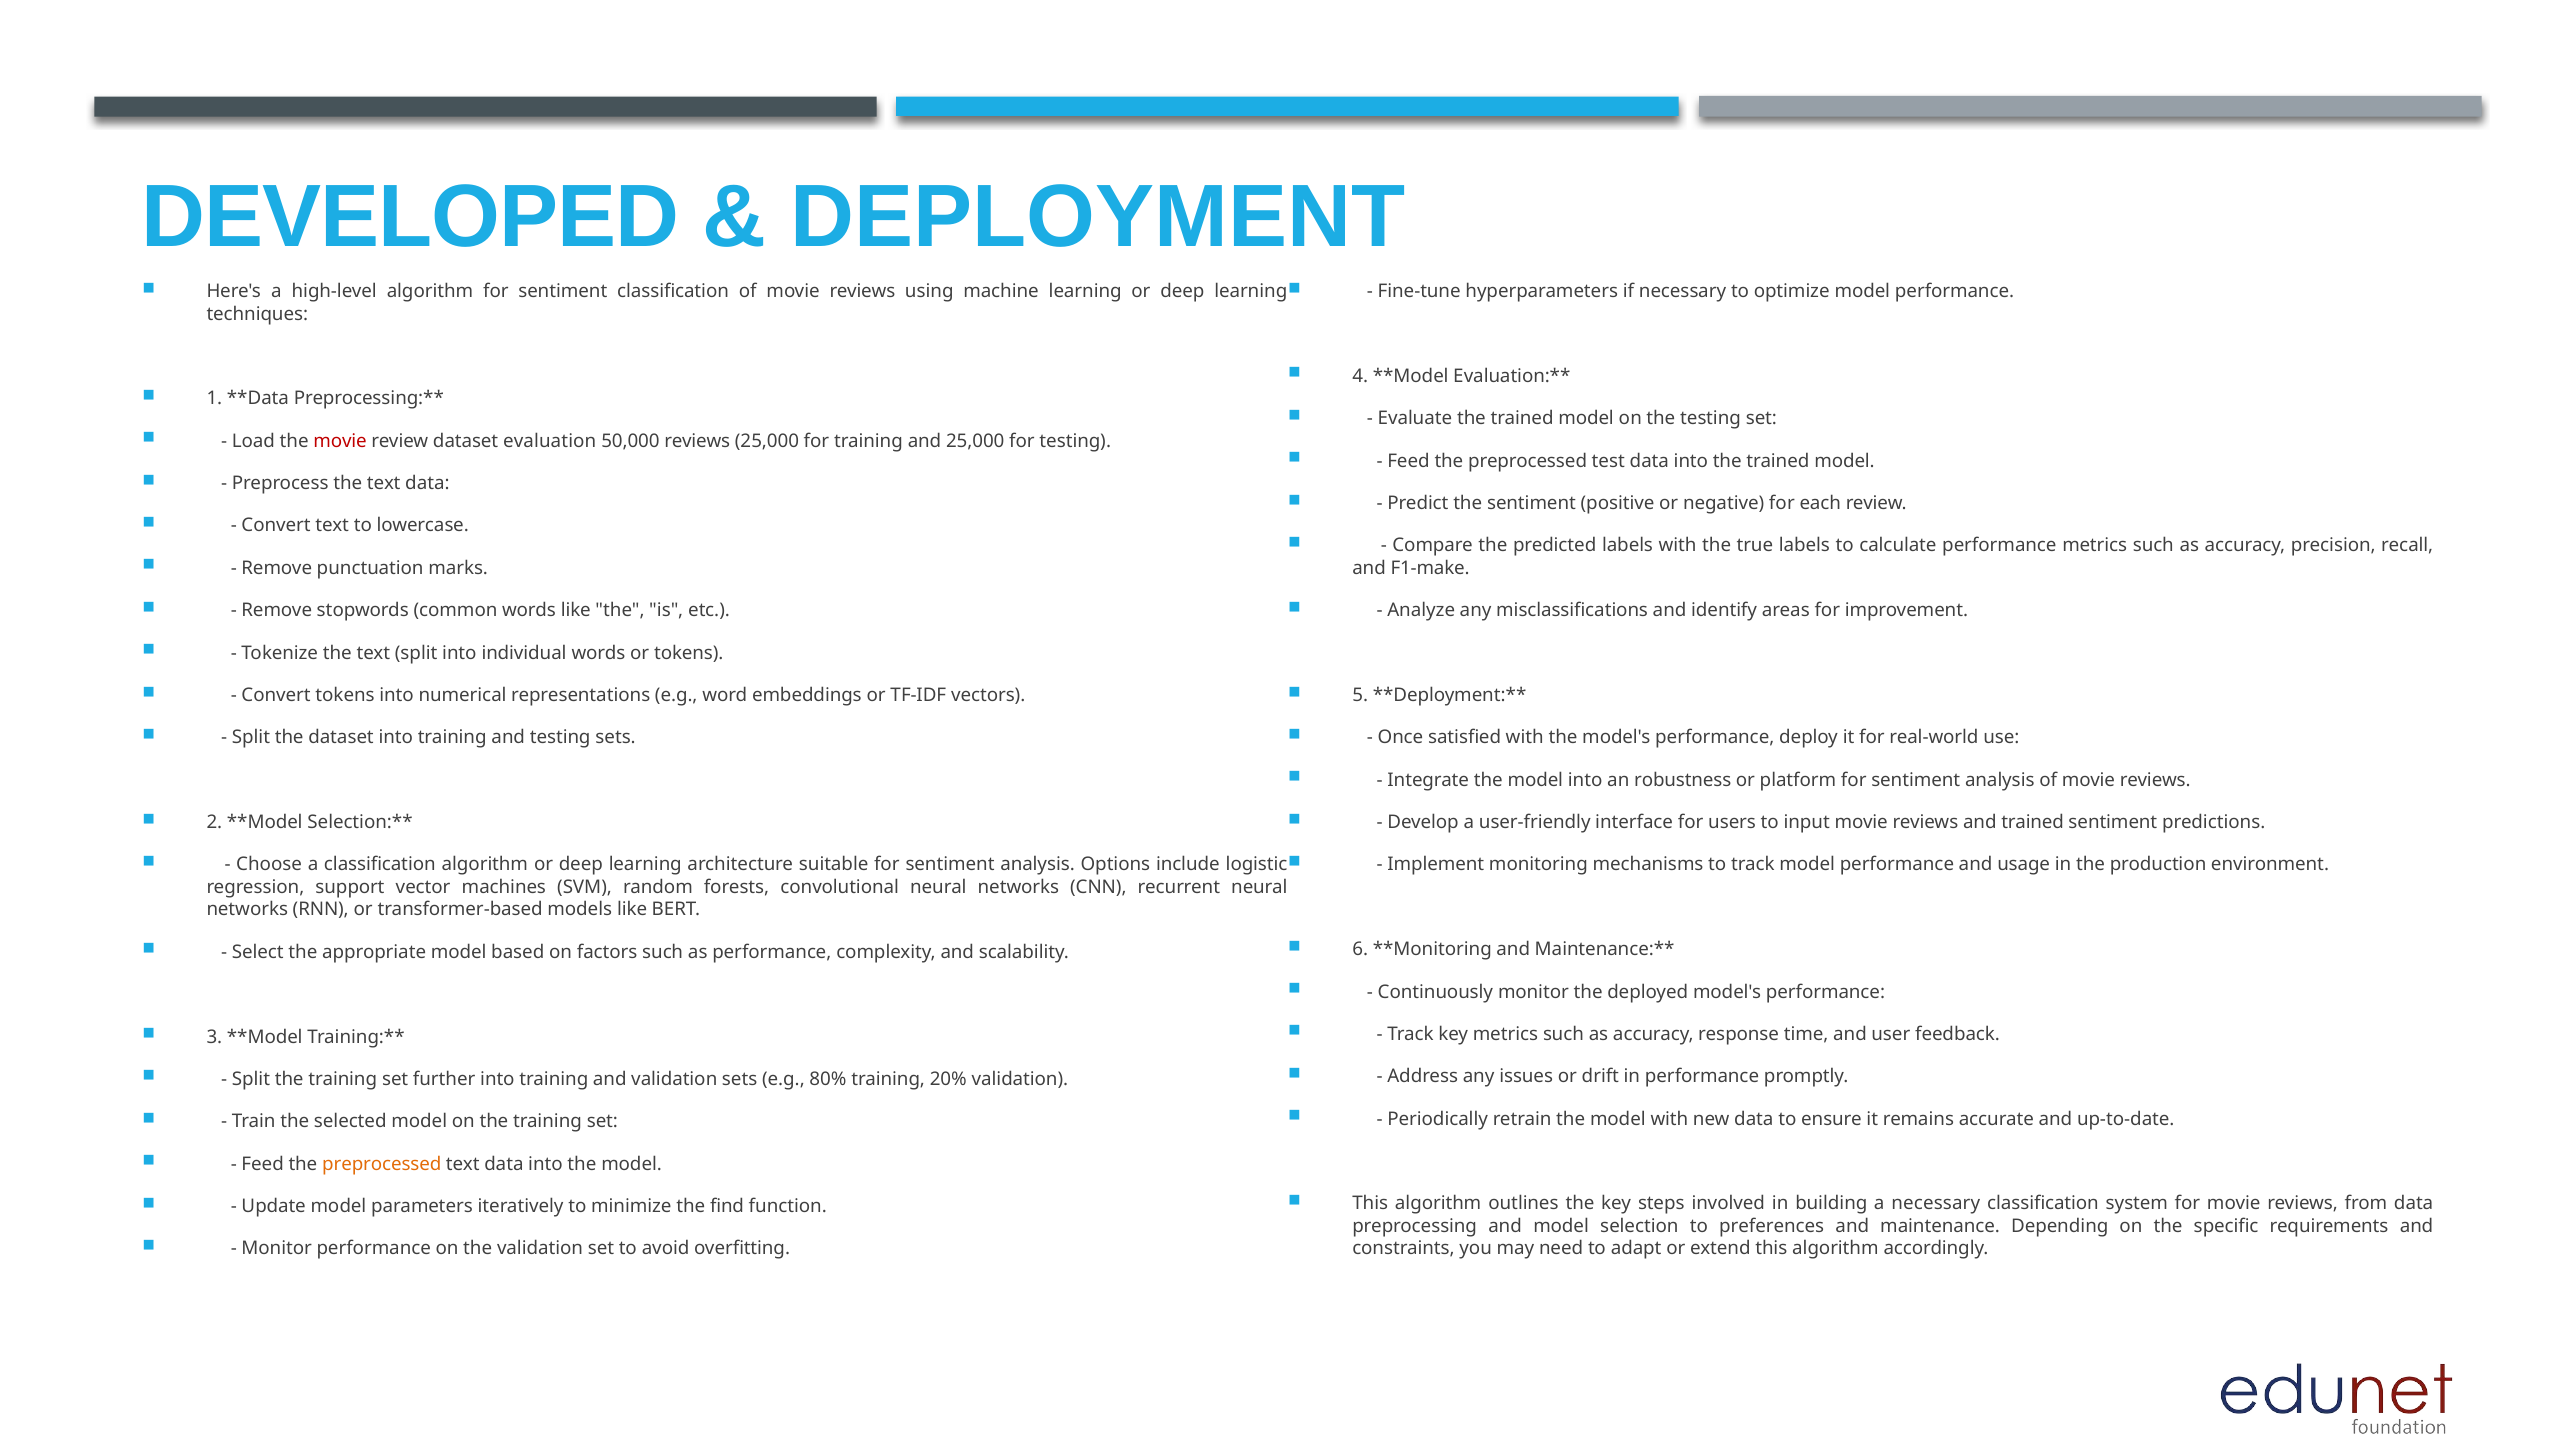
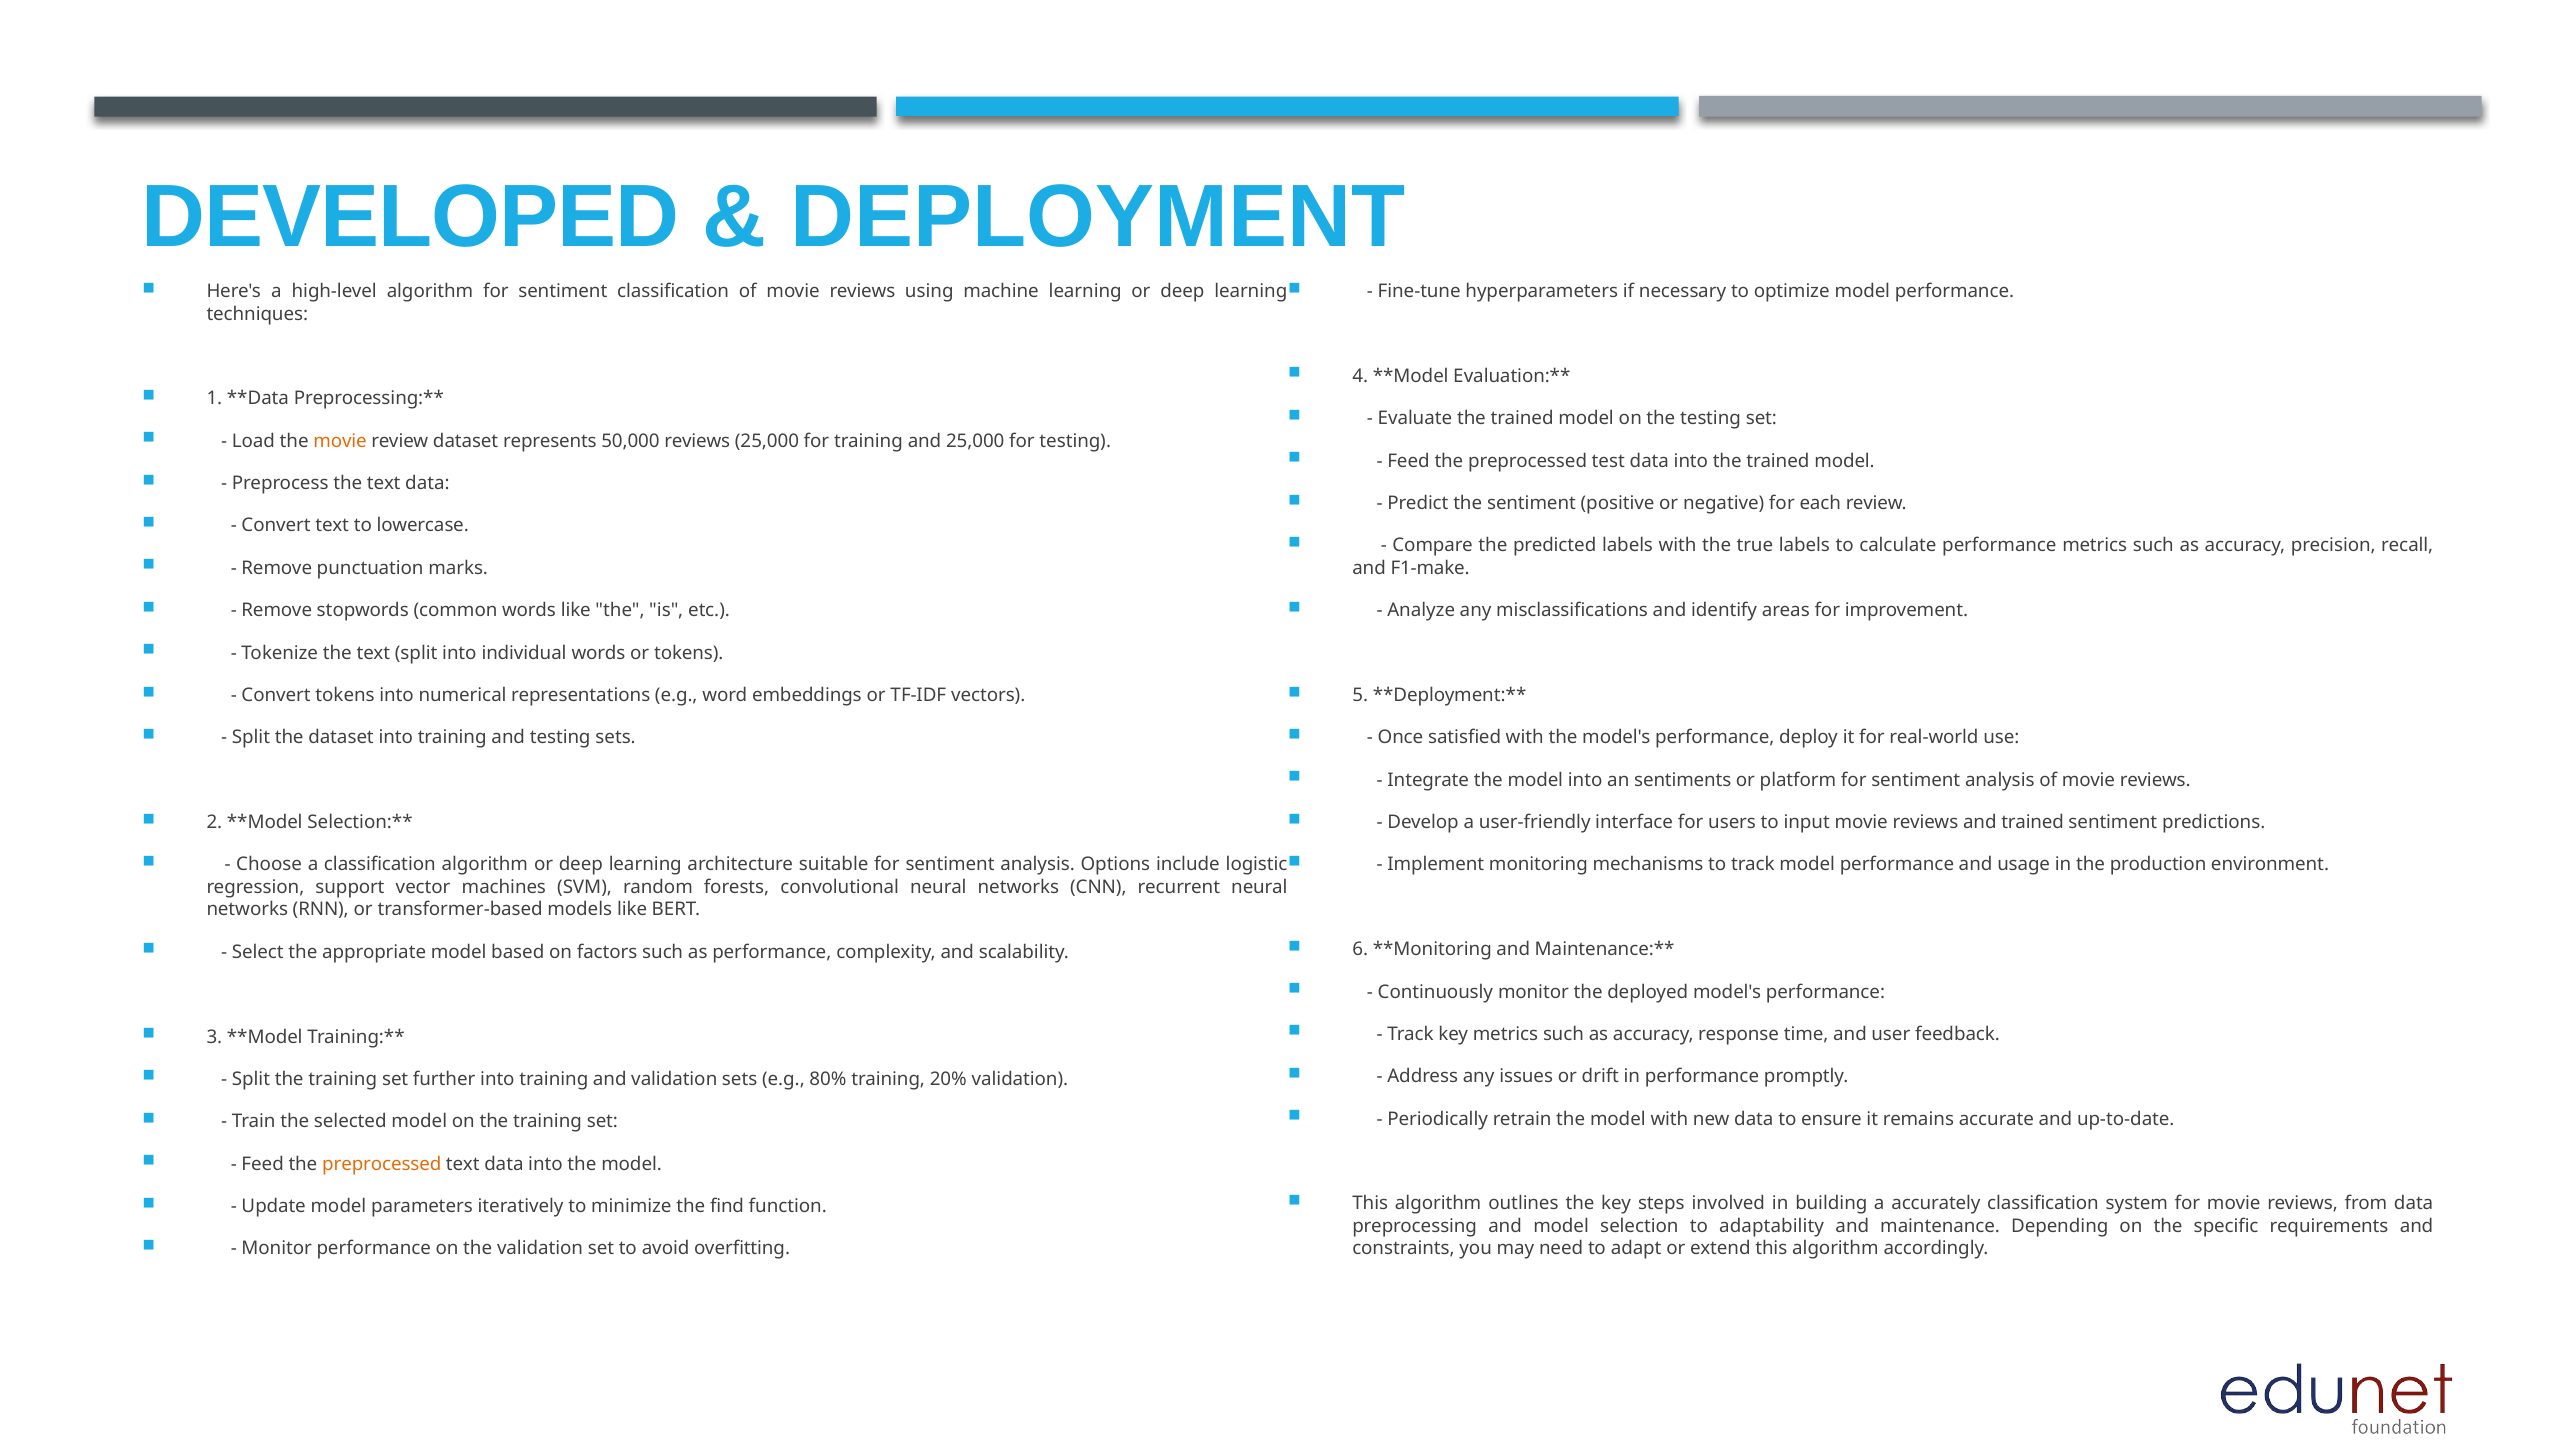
movie colour: red -> orange (340, 441)
evaluation: evaluation -> represents (550, 441)
robustness: robustness -> sentiments (1683, 780)
a necessary: necessary -> accurately (1936, 1204)
preferences: preferences -> adaptability (1772, 1226)
